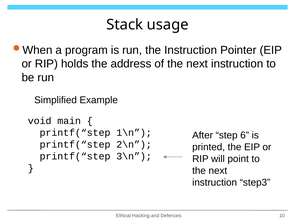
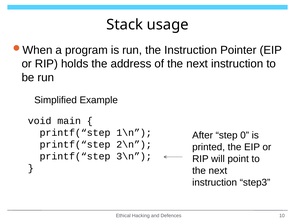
6: 6 -> 0 (245, 135)
